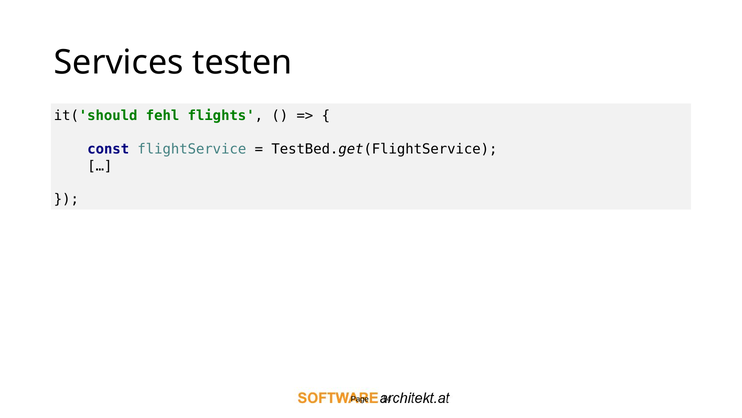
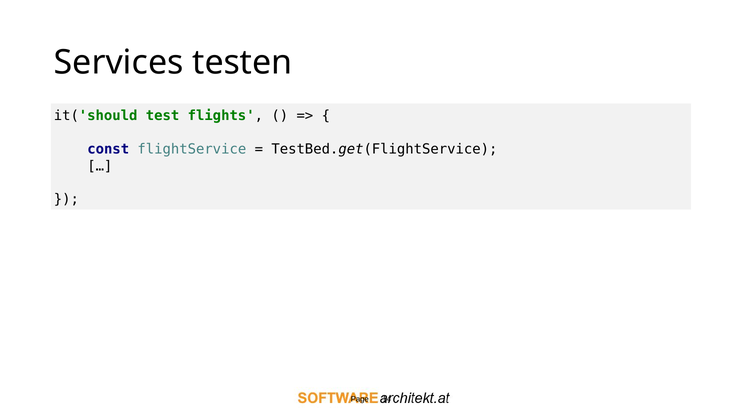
fehl: fehl -> test (163, 116)
